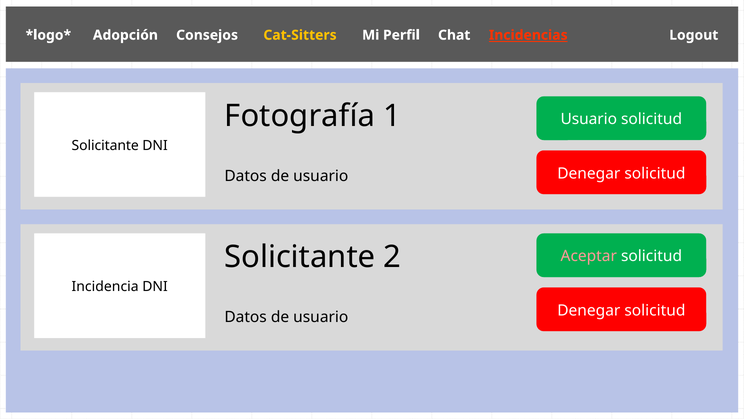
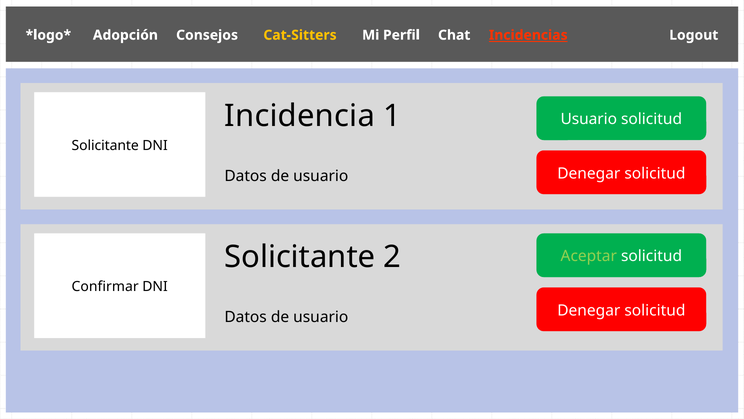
Fotografía: Fotografía -> Incidencia (300, 116)
Aceptar colour: pink -> light green (589, 256)
Incidencia: Incidencia -> Confirmar (105, 286)
